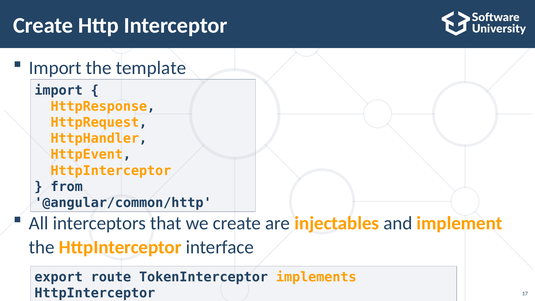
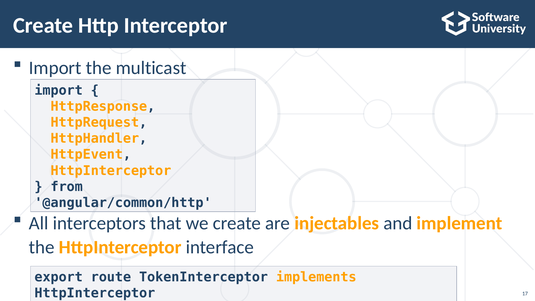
template: template -> multicast (151, 68)
